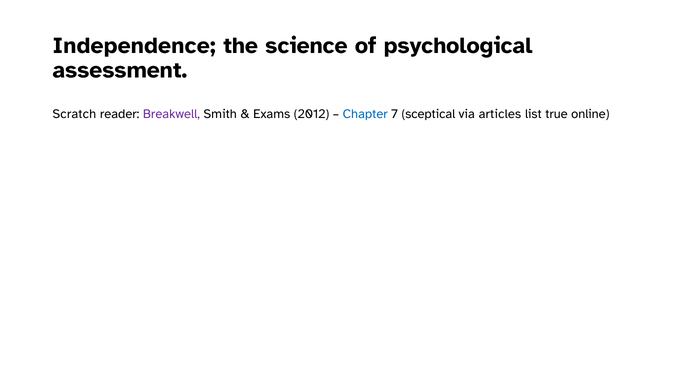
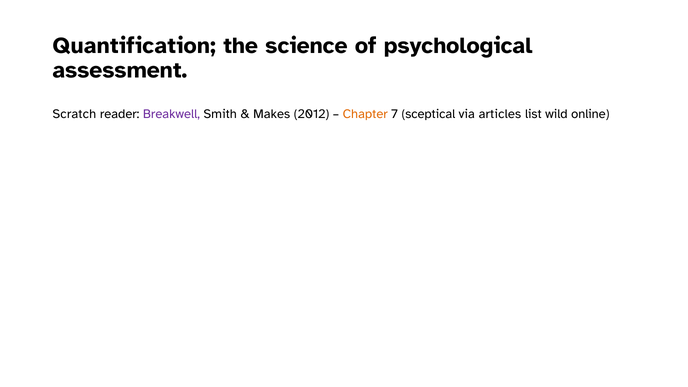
Independence: Independence -> Quantification (134, 45)
Exams: Exams -> Makes (272, 114)
Chapter colour: blue -> orange (365, 114)
true: true -> wild (556, 114)
